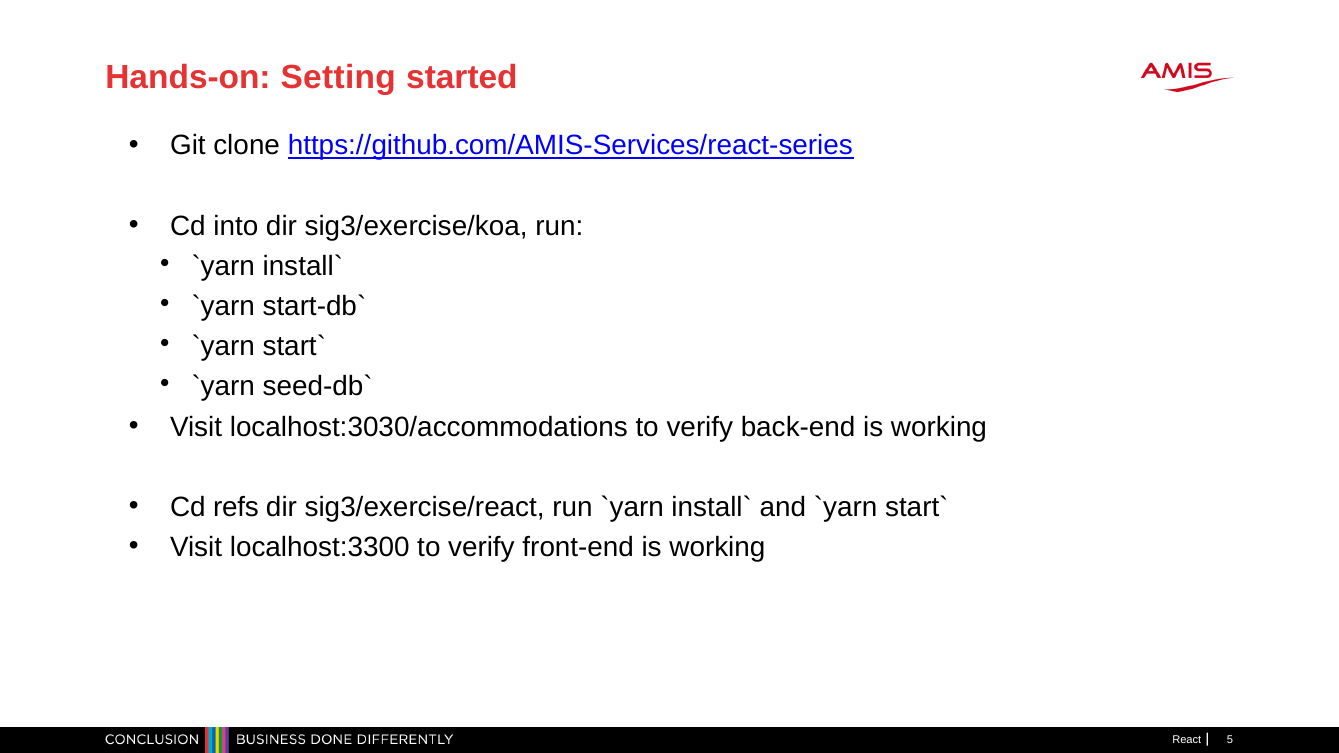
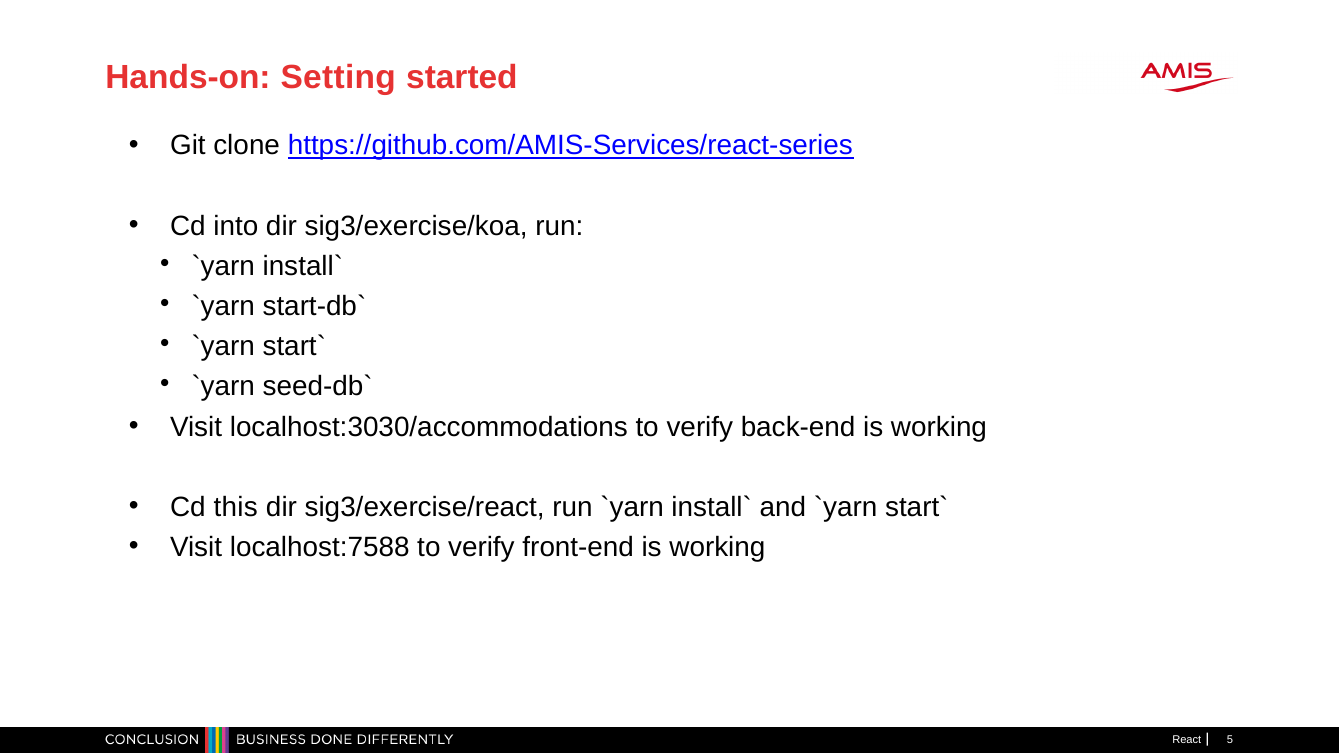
refs: refs -> this (236, 507)
localhost:3300: localhost:3300 -> localhost:7588 (320, 548)
